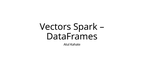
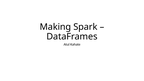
Vectors: Vectors -> Making (55, 27)
